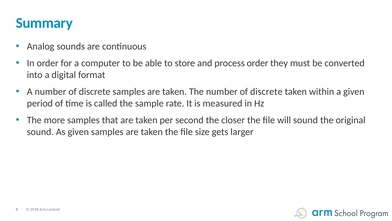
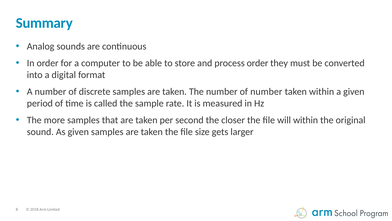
The number of discrete: discrete -> number (266, 91)
will sound: sound -> within (306, 120)
